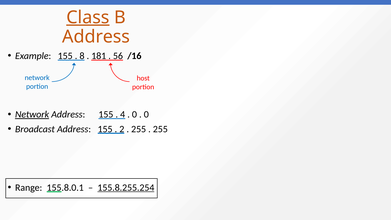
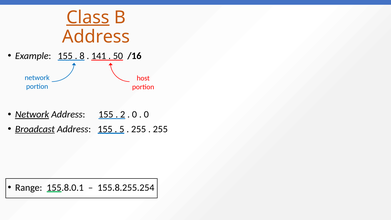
181: 181 -> 141 (99, 56)
56: 56 -> 50 (118, 56)
4: 4 -> 2 (123, 114)
Broadcast underline: none -> present (35, 129)
2: 2 -> 5 (122, 129)
155.8.255.254 underline: present -> none (126, 188)
